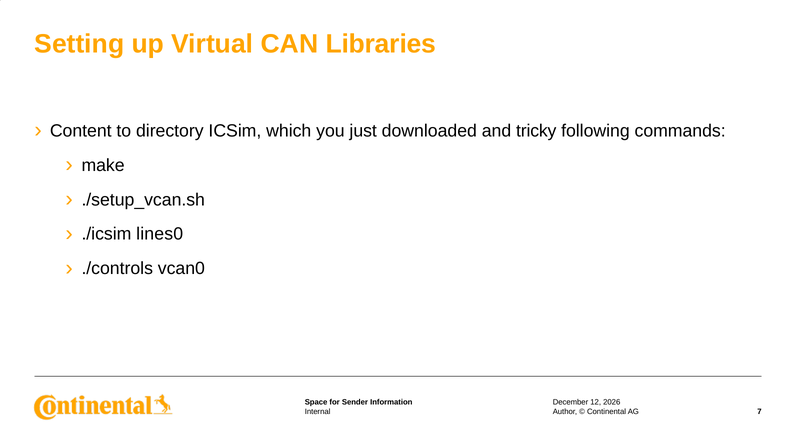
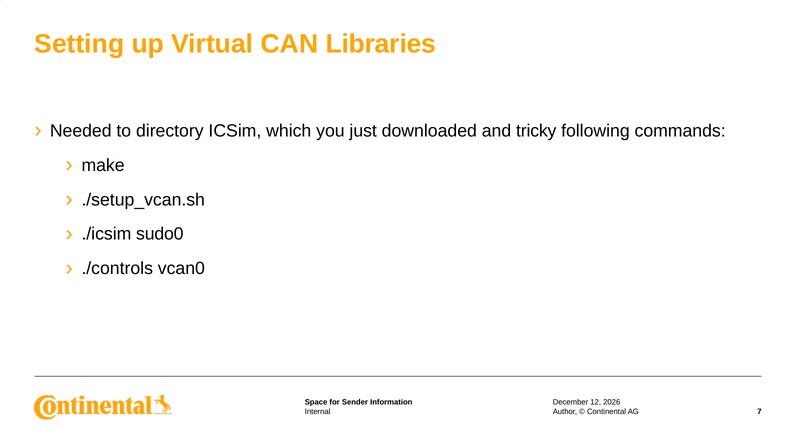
Content: Content -> Needed (81, 131)
lines0: lines0 -> sudo0 (160, 234)
